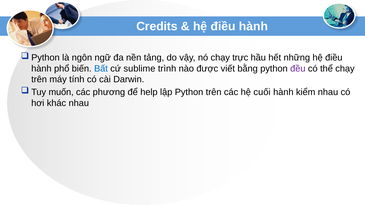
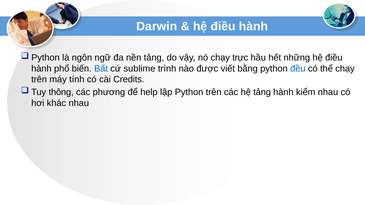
Credits: Credits -> Darwin (157, 26)
đều colour: purple -> blue (298, 69)
Darwin: Darwin -> Credits (129, 80)
muốn: muốn -> thông (61, 92)
hệ cuối: cuối -> tảng (262, 92)
